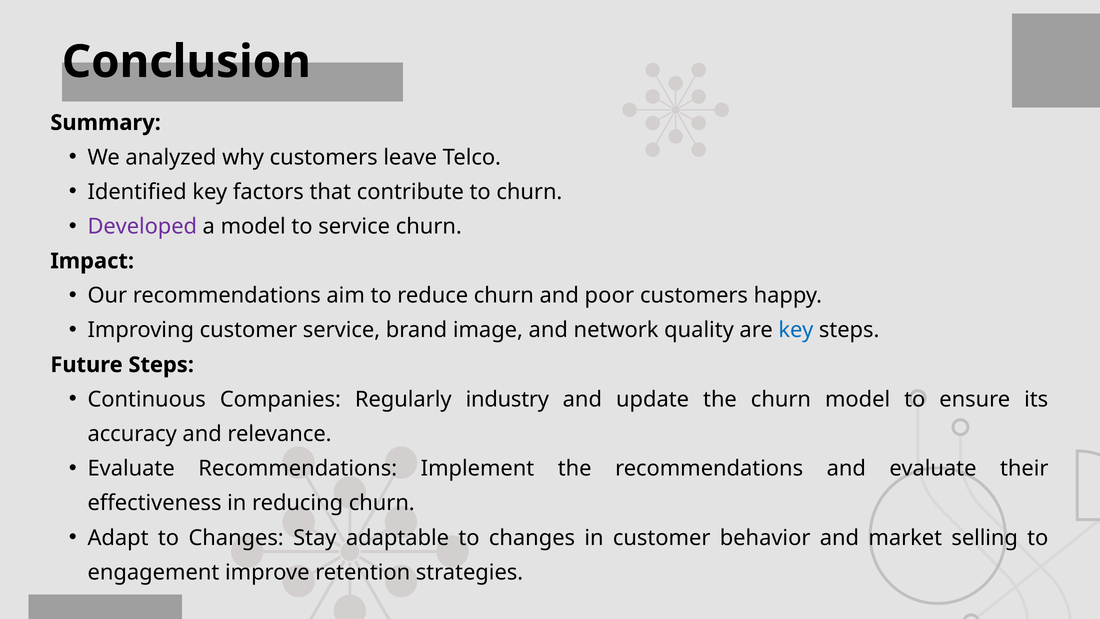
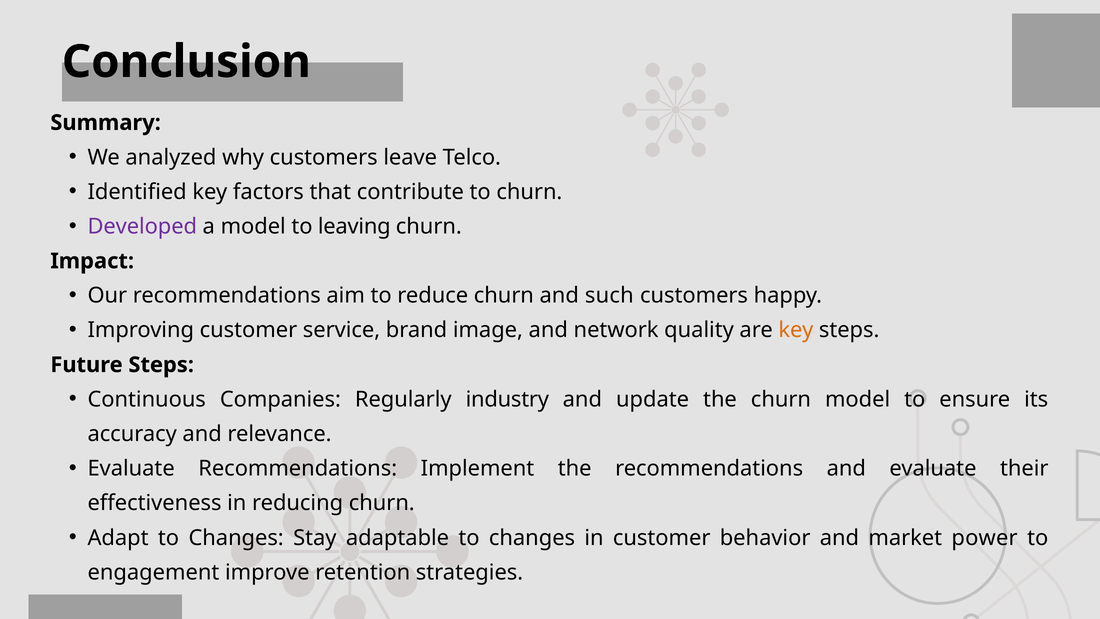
to service: service -> leaving (354, 226)
poor: poor -> such (609, 296)
key colour: blue -> orange (796, 330)
selling: selling -> power (985, 538)
